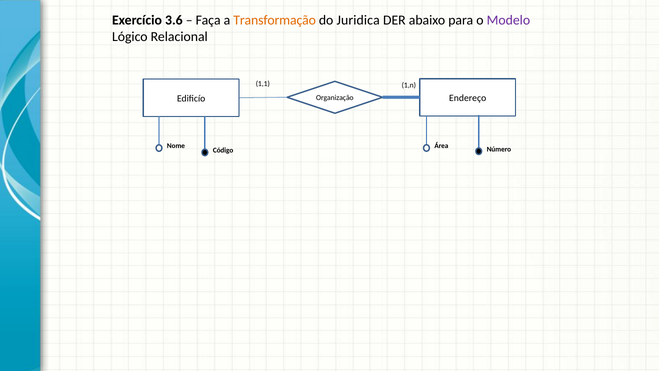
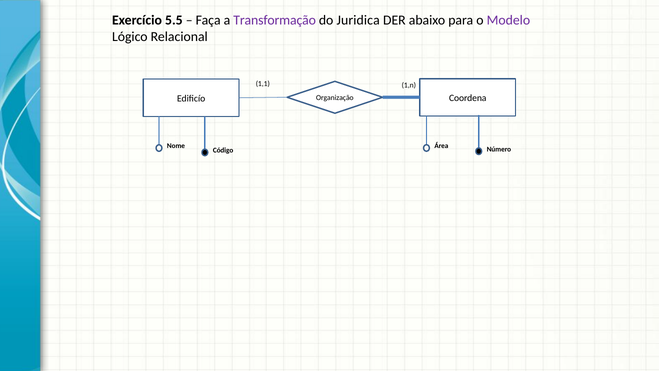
3.6: 3.6 -> 5.5 (174, 20)
Transformação colour: orange -> purple (275, 20)
Endereço: Endereço -> Coordena (468, 98)
